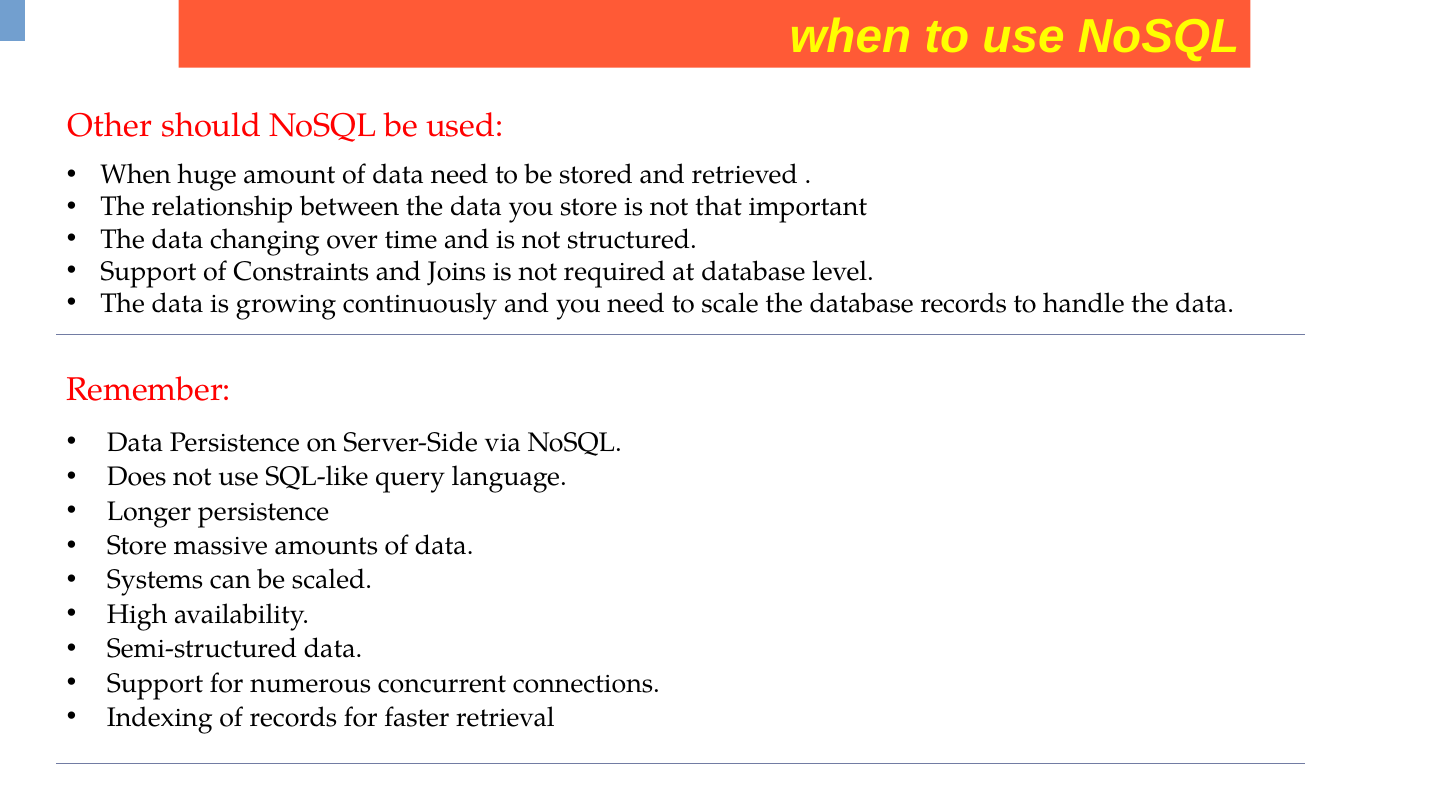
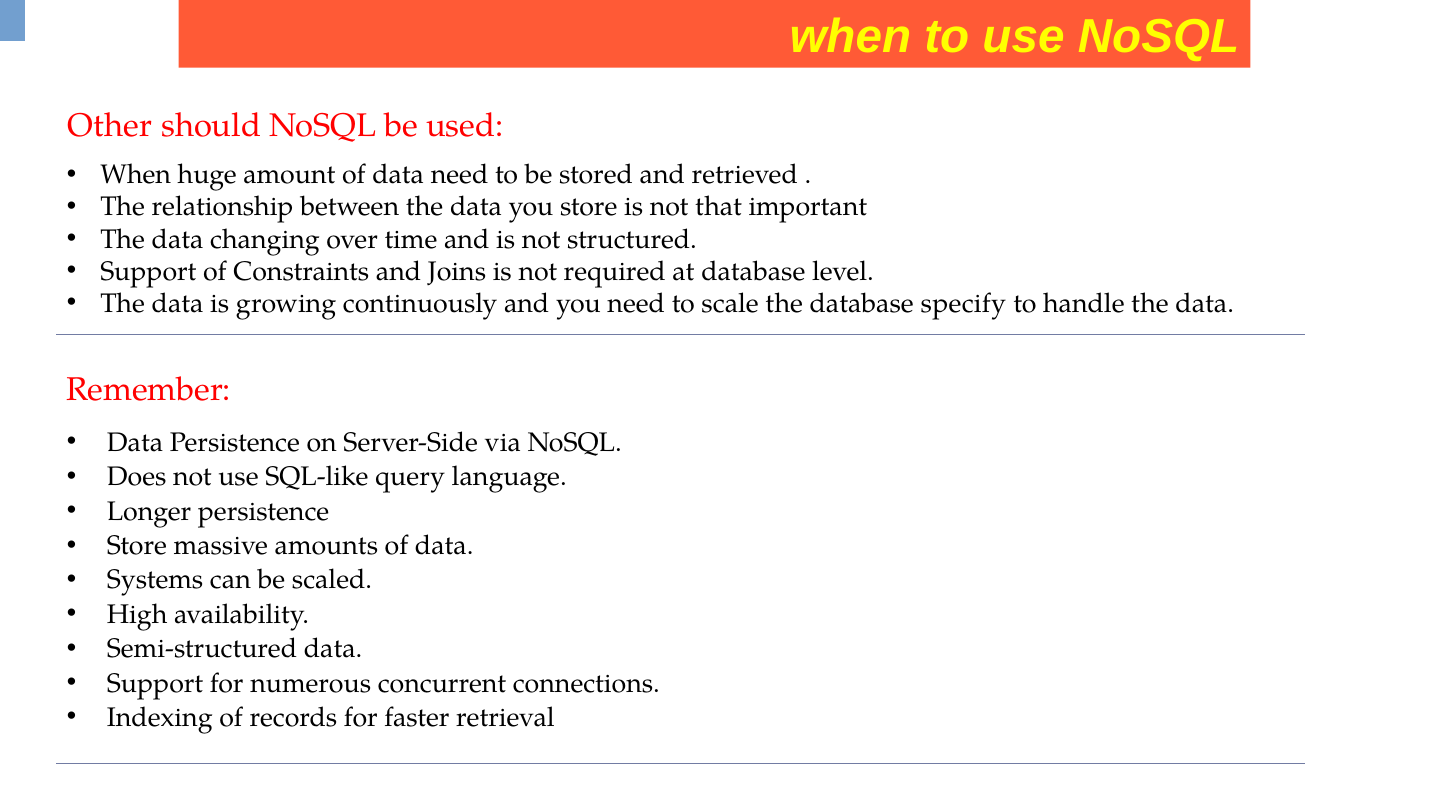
database records: records -> specify (963, 303)
